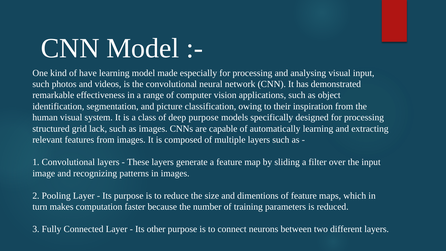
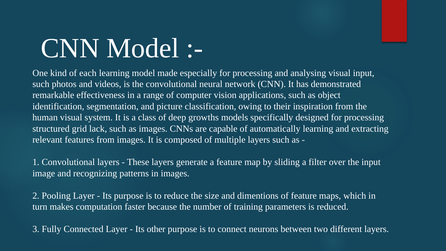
have: have -> each (88, 73)
deep purpose: purpose -> growths (204, 118)
